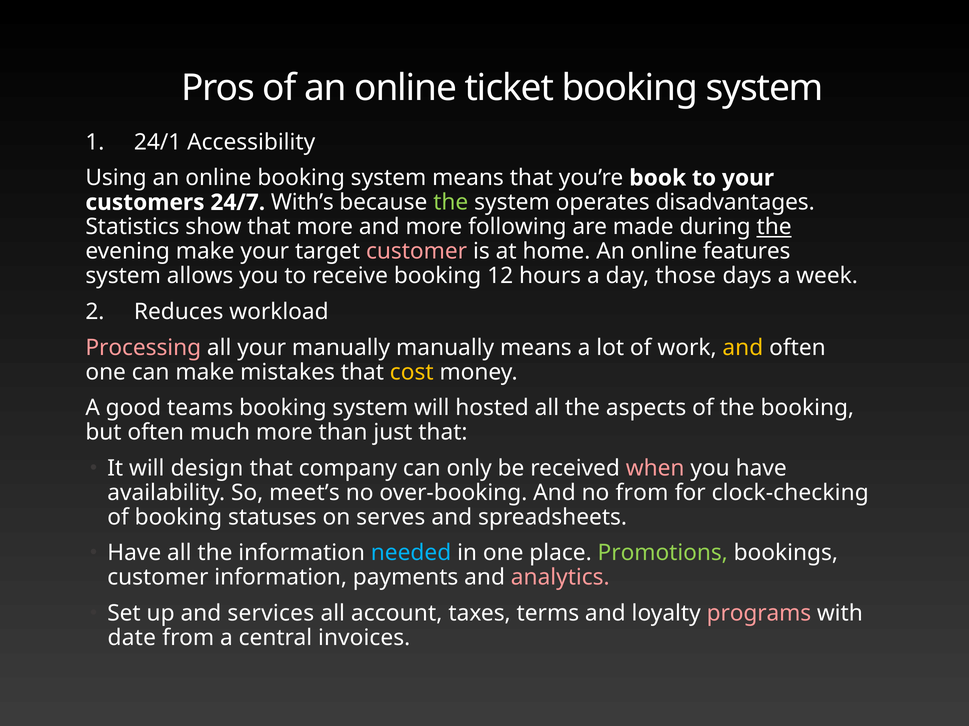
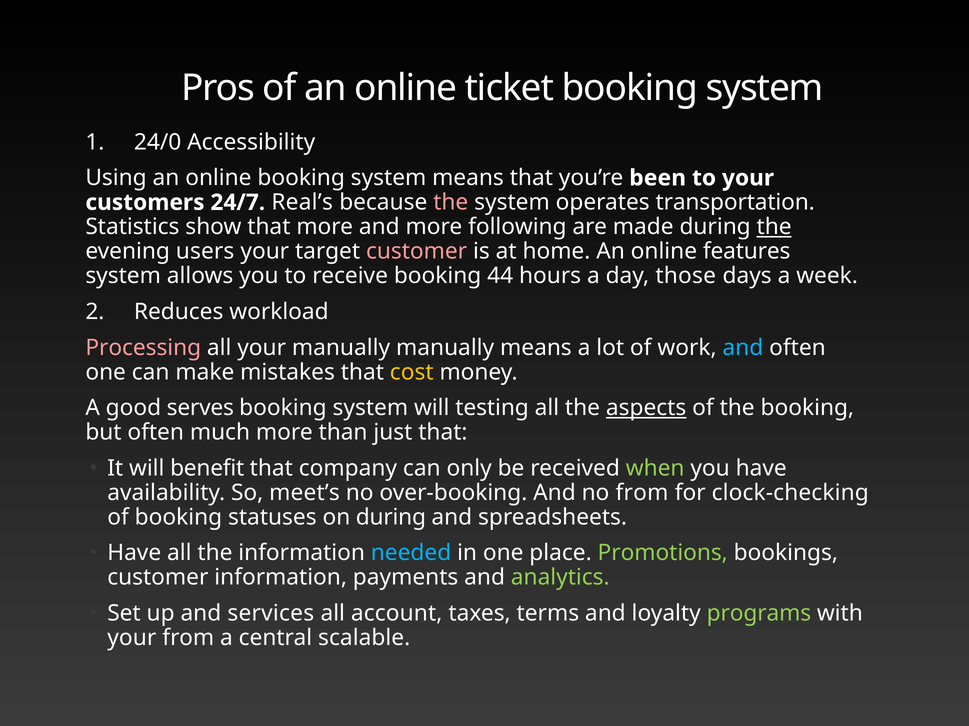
24/1: 24/1 -> 24/0 (158, 142)
book: book -> been (658, 178)
With’s: With’s -> Real’s (302, 203)
the colour: light green -> pink (451, 203)
disadvantages: disadvantages -> transportation (735, 203)
evening make: make -> users (205, 252)
12: 12 -> 44 (500, 276)
and colour: yellow -> light blue (743, 348)
teams: teams -> serves (200, 408)
hosted: hosted -> testing (492, 408)
aspects underline: none -> present (646, 408)
design: design -> benefit (207, 469)
when colour: pink -> light green (655, 469)
on serves: serves -> during (391, 518)
analytics colour: pink -> light green (560, 578)
programs colour: pink -> light green (759, 614)
date: date -> your (132, 638)
invoices: invoices -> scalable (364, 638)
